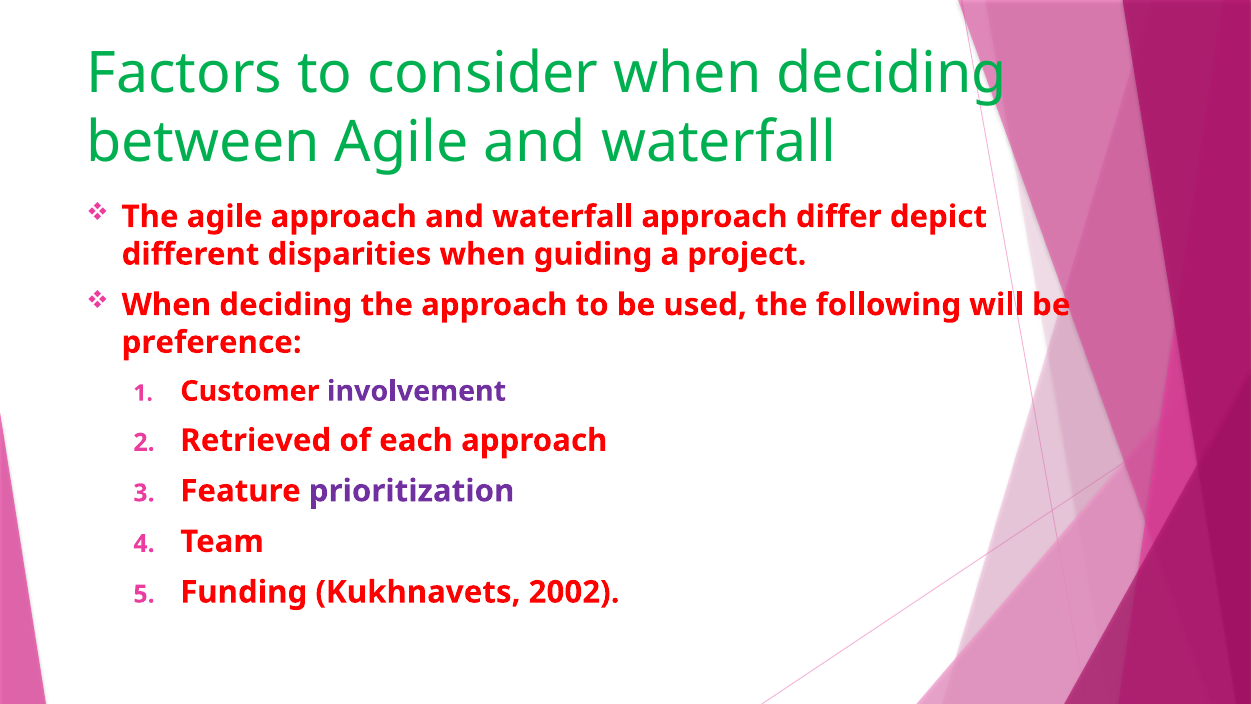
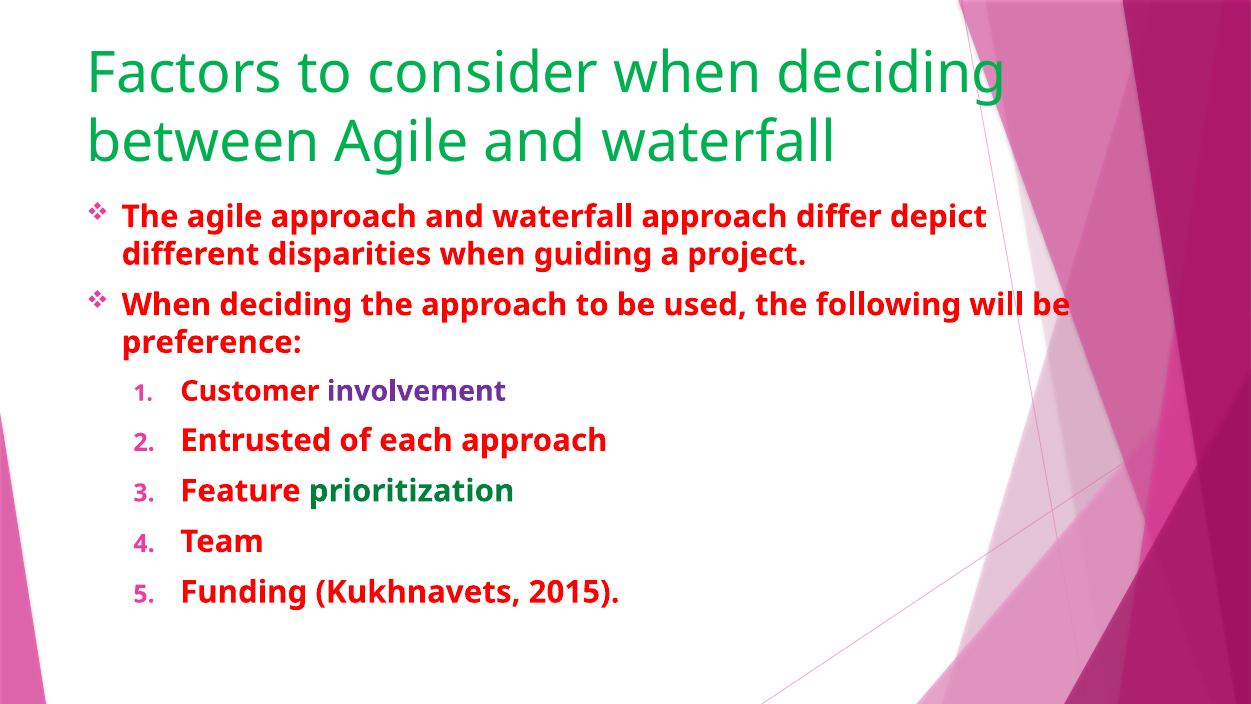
Retrieved: Retrieved -> Entrusted (256, 440)
prioritization colour: purple -> green (412, 491)
2002: 2002 -> 2015 (574, 592)
